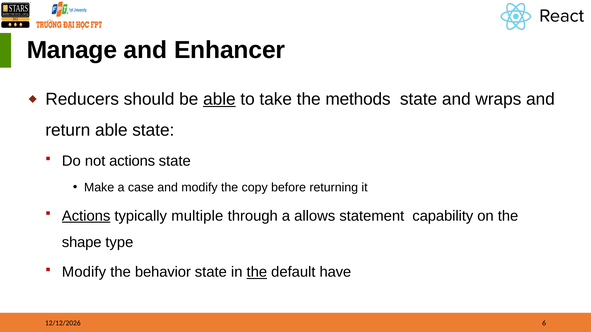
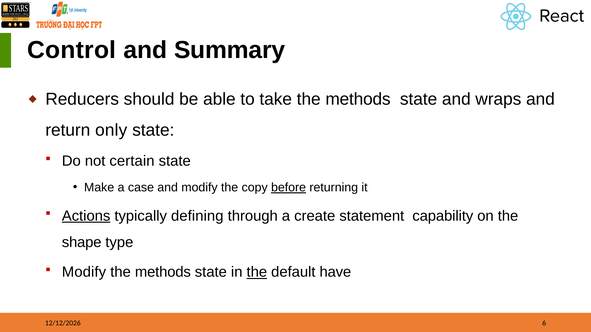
Manage: Manage -> Control (72, 50)
Enhancer: Enhancer -> Summary (230, 50)
able underline: present -> none (219, 99)
return able: able -> only (111, 130)
not actions: actions -> certain (132, 161)
before underline: none -> present (289, 188)
multiple: multiple -> defining (197, 216)
allows: allows -> create (315, 216)
behavior: behavior -> methods (163, 272)
